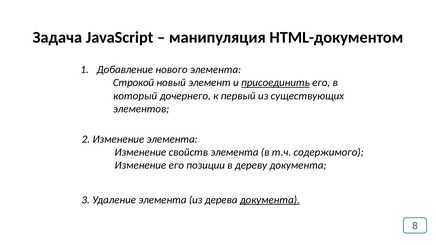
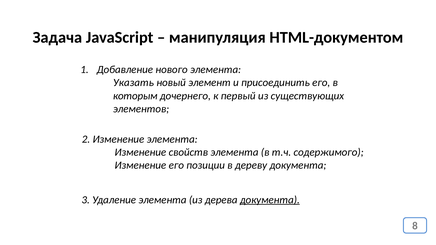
Строкой: Строкой -> Указать (133, 83)
присоединить underline: present -> none (275, 83)
который: который -> которым (135, 96)
